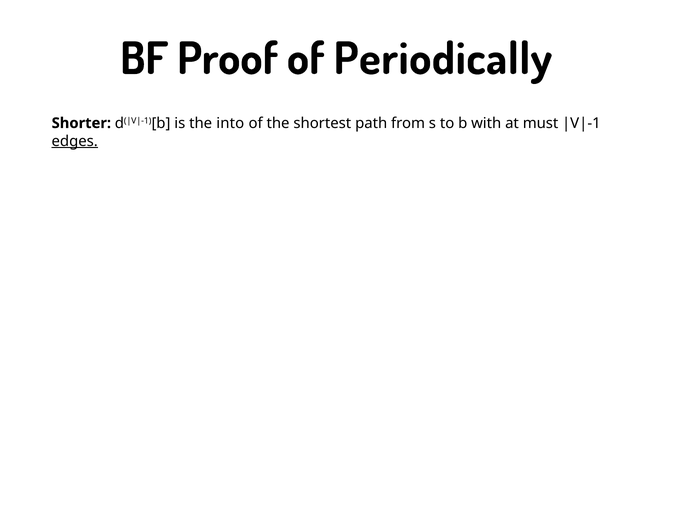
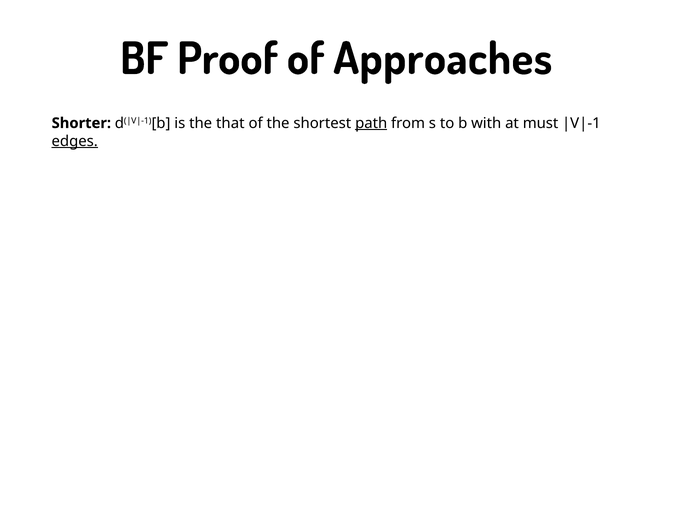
Periodically: Periodically -> Approaches (443, 59)
into: into -> that (230, 123)
path underline: none -> present (371, 123)
